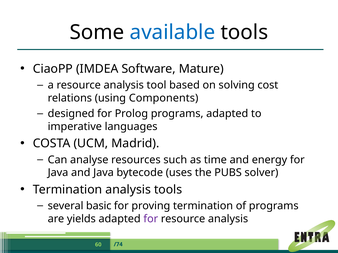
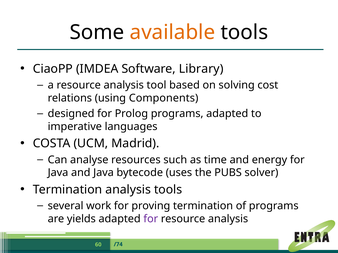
available colour: blue -> orange (172, 32)
Mature: Mature -> Library (201, 69)
basic: basic -> work (99, 206)
